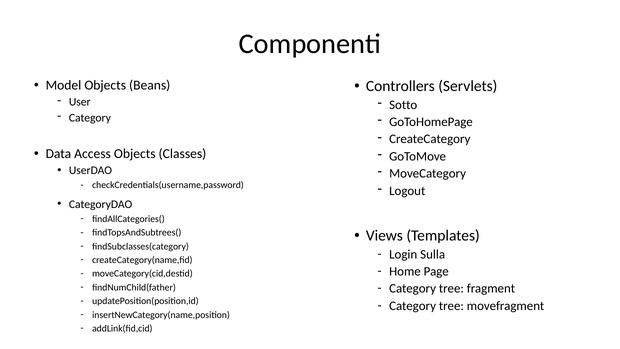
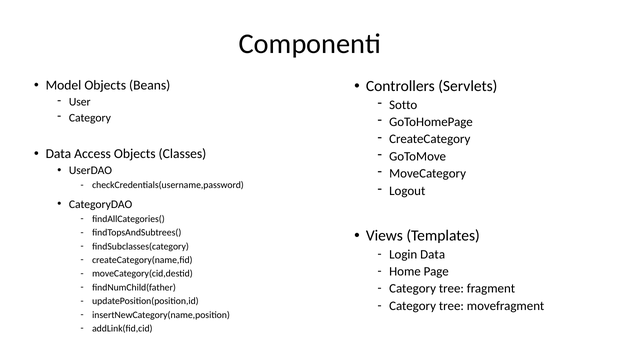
Login Sulla: Sulla -> Data (433, 254)
